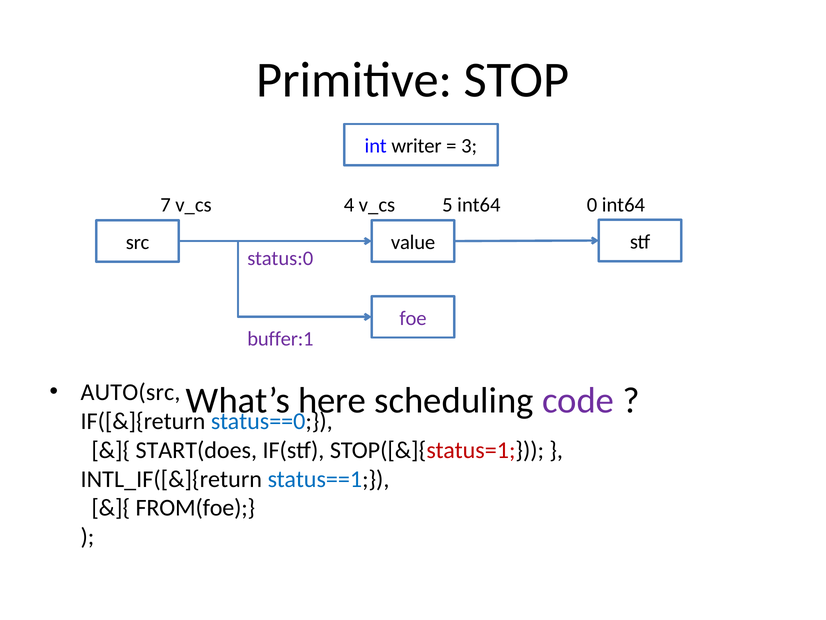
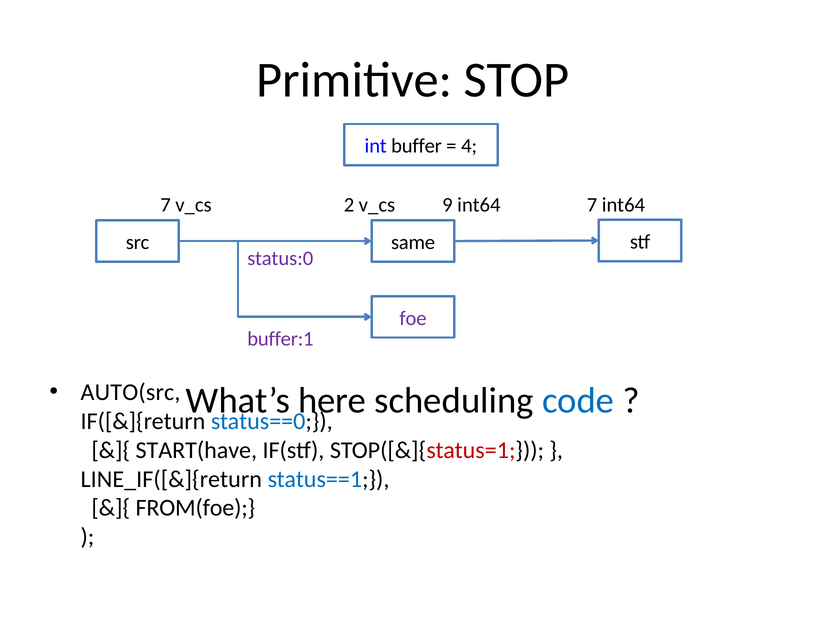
writer: writer -> buffer (417, 146)
3: 3 -> 4 (469, 146)
4: 4 -> 2 (349, 205)
5: 5 -> 9 (447, 205)
int64 0: 0 -> 7 (592, 205)
value: value -> same (413, 242)
code colour: purple -> blue (578, 400)
START(does: START(does -> START(have (196, 450)
INTL_IF([&]{return: INTL_IF([&]{return -> LINE_IF([&]{return (171, 479)
